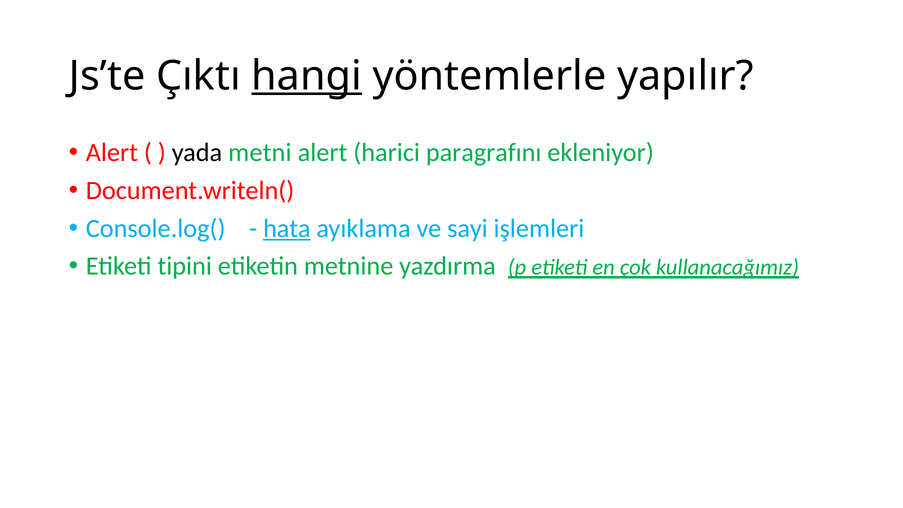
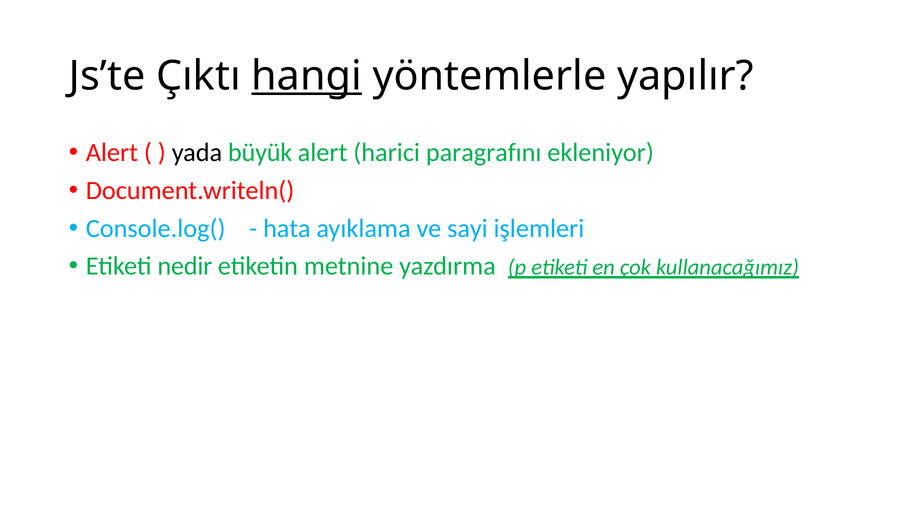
metni: metni -> büyük (260, 153)
hata underline: present -> none (287, 228)
tipini: tipini -> nedir (185, 266)
